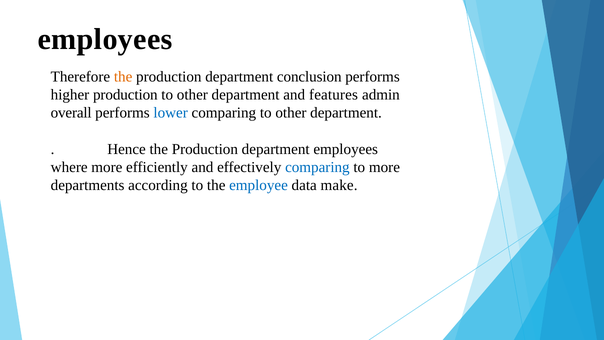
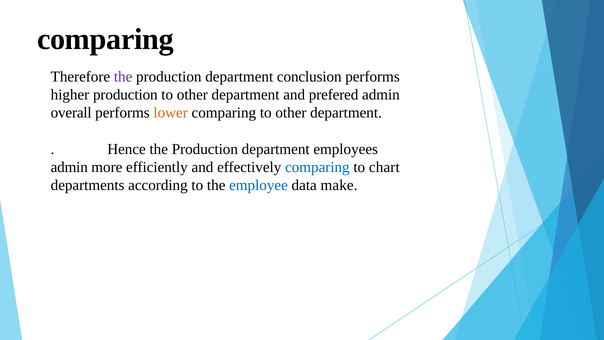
employees: employees -> comparing (105, 39)
the colour: orange -> purple (123, 77)
features: features -> prefered (334, 95)
lower colour: blue -> orange (171, 113)
where: where -> admin (69, 167)
to more: more -> chart (384, 167)
